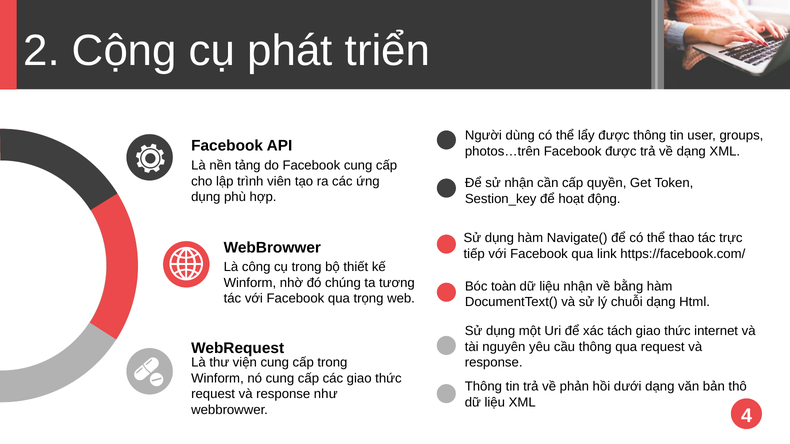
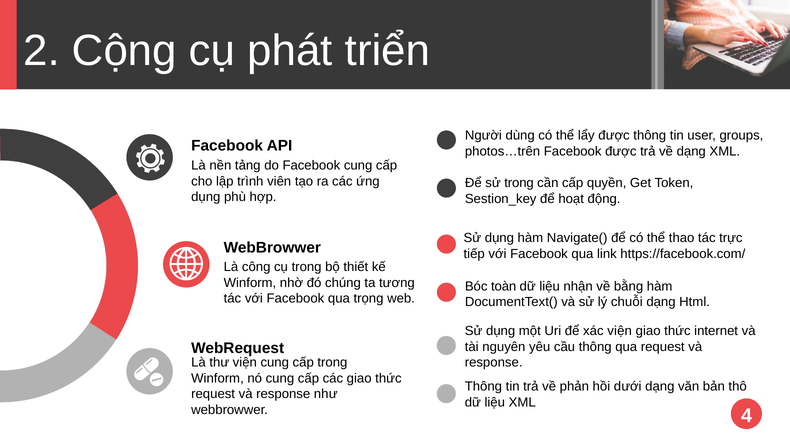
sử nhận: nhận -> trong (519, 183)
xác tách: tách -> viện (620, 331)
